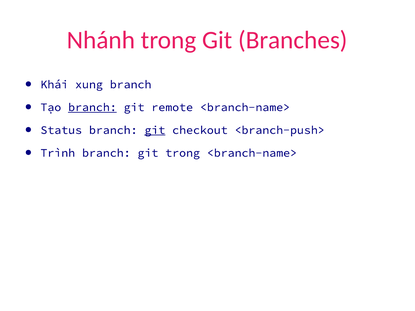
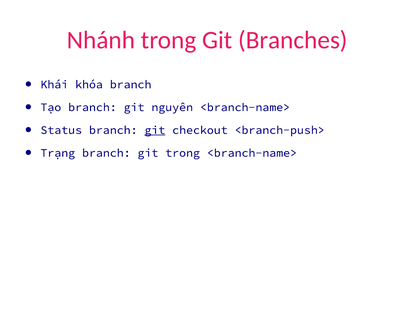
xung: xung -> khóa (89, 85)
branch underline: present -> none (92, 107)
remote: remote -> nguyên (172, 107)
Trình: Trình -> Trạng (58, 153)
